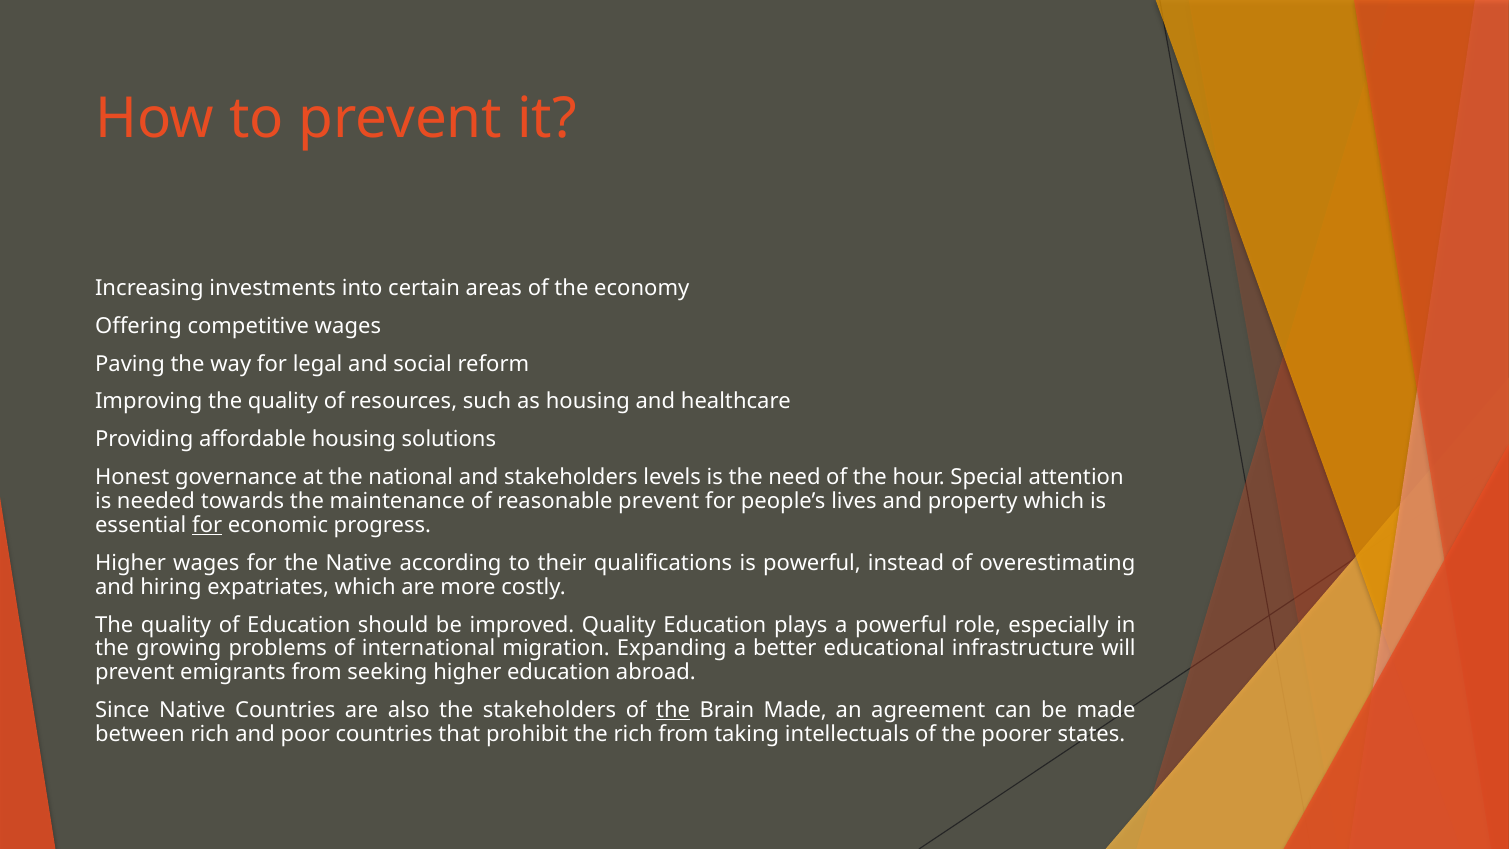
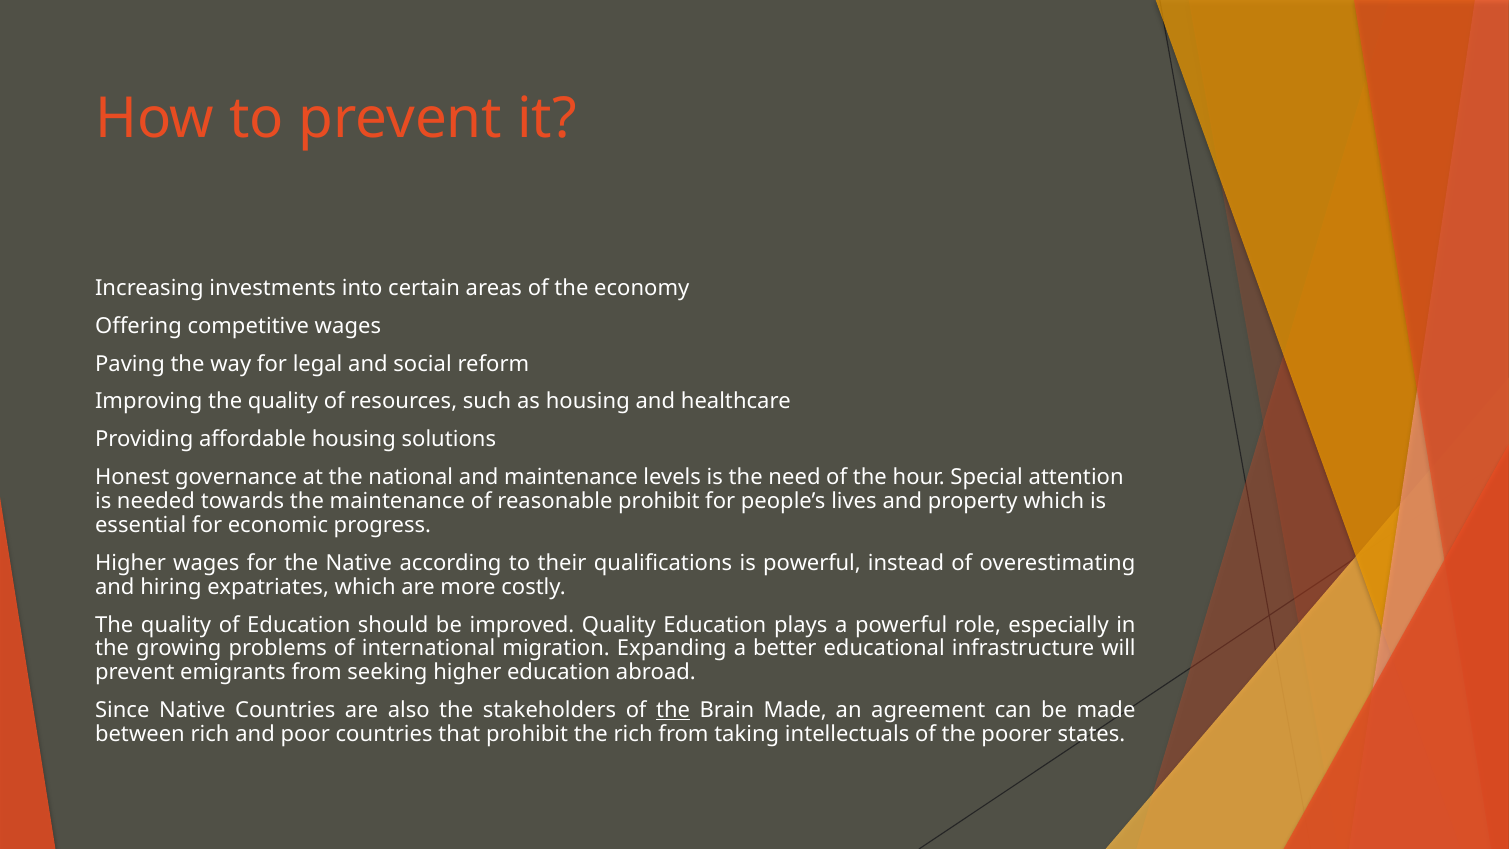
and stakeholders: stakeholders -> maintenance (571, 477)
reasonable prevent: prevent -> prohibit (659, 501)
for underline: present -> none (207, 525)
